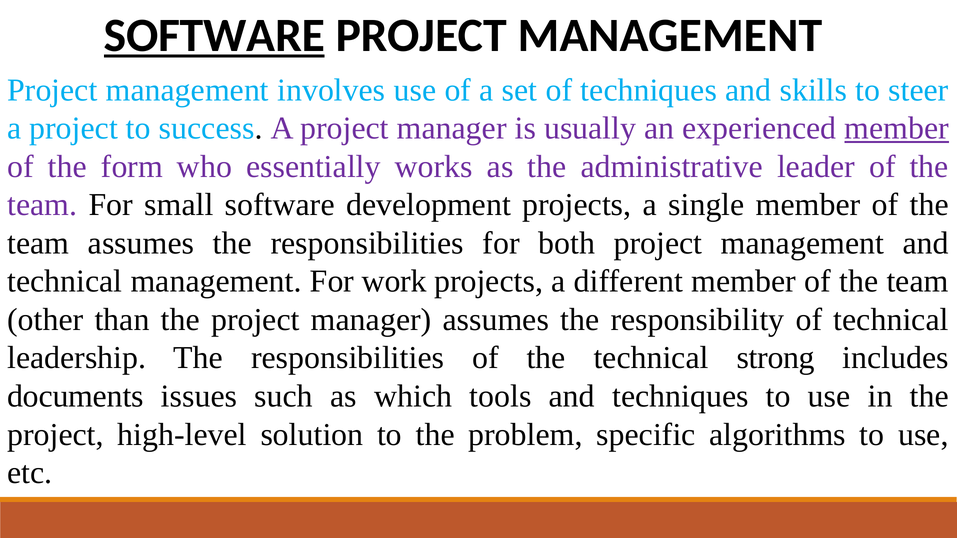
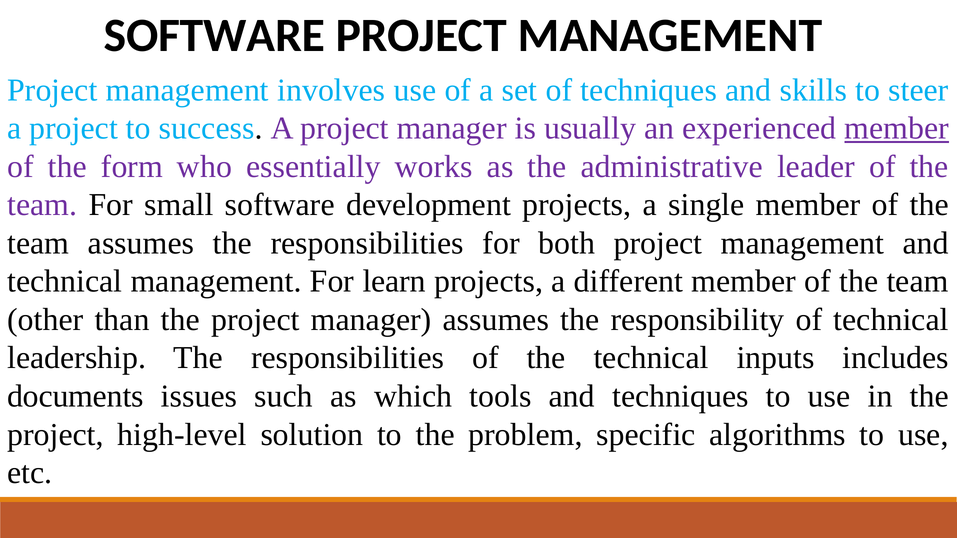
SOFTWARE underline: present -> none (214, 36)
work: work -> learn (394, 282)
strong: strong -> inputs (776, 358)
